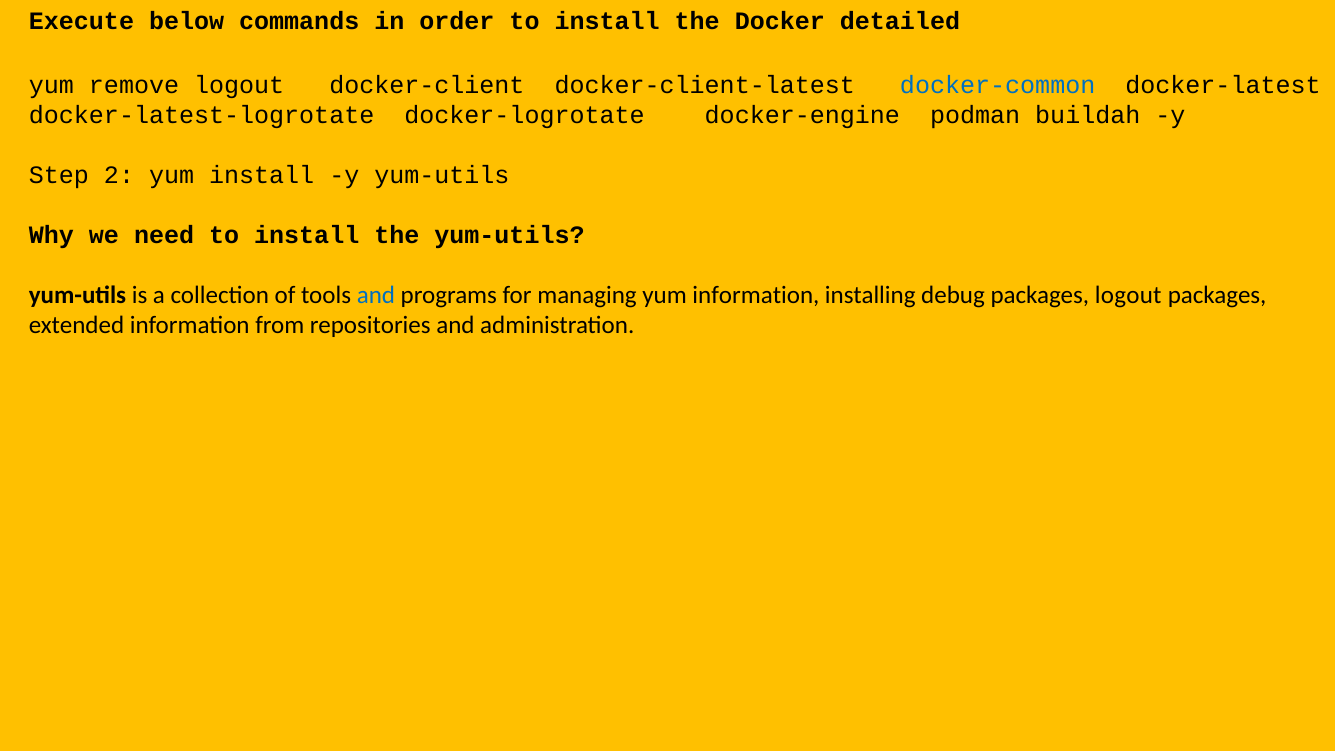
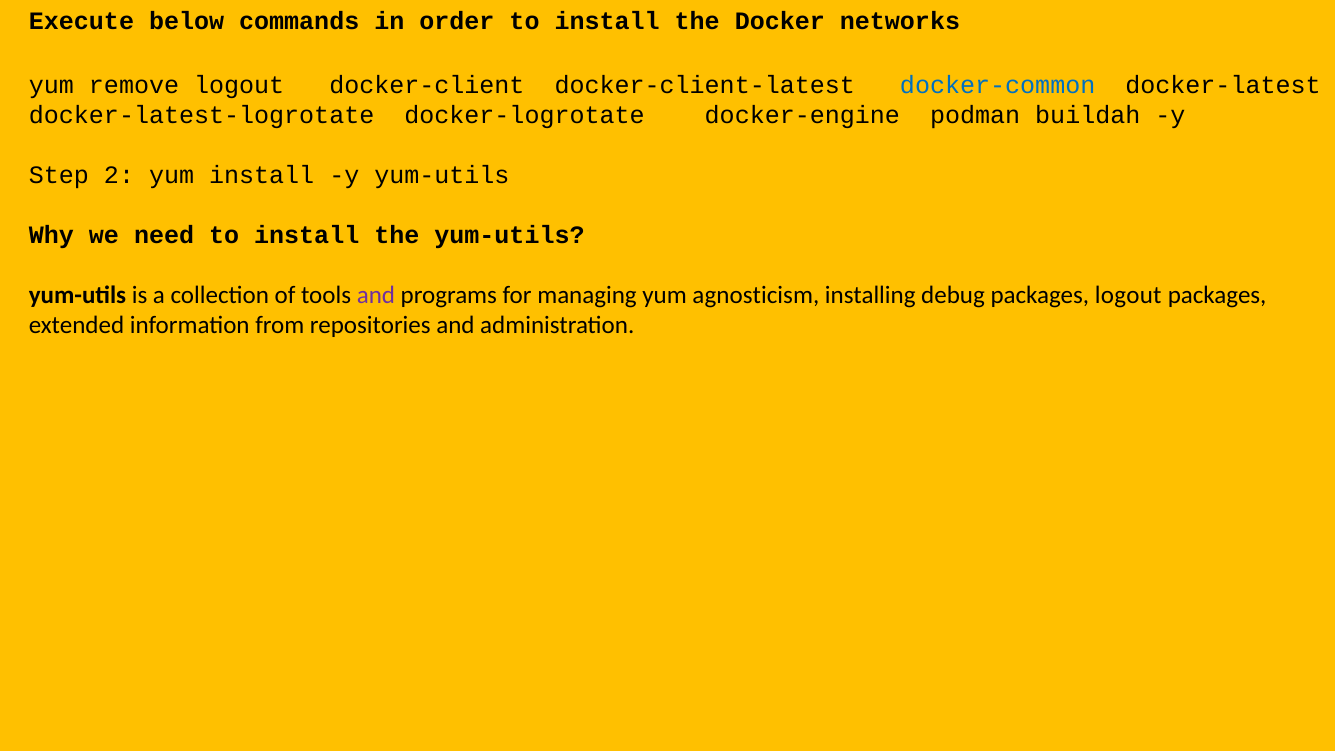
detailed: detailed -> networks (900, 22)
and colour: blue -> purple (376, 295)
yum information: information -> agnosticism (756, 295)
